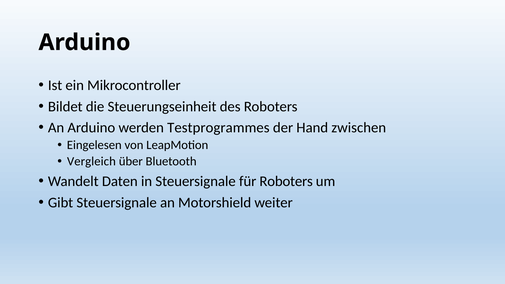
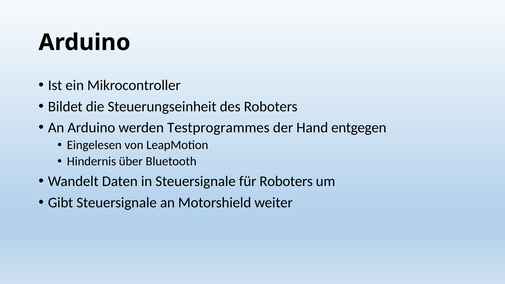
zwischen: zwischen -> entgegen (359, 128)
Vergleich: Vergleich -> Hindernis (91, 161)
